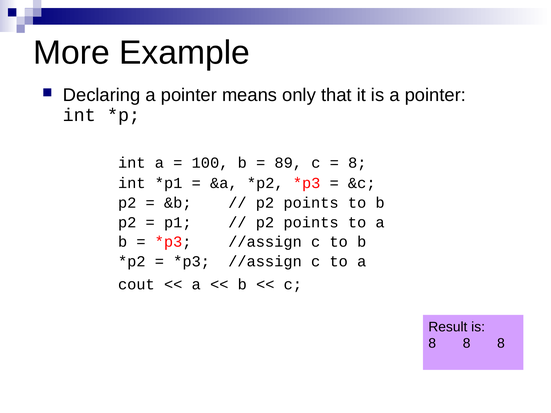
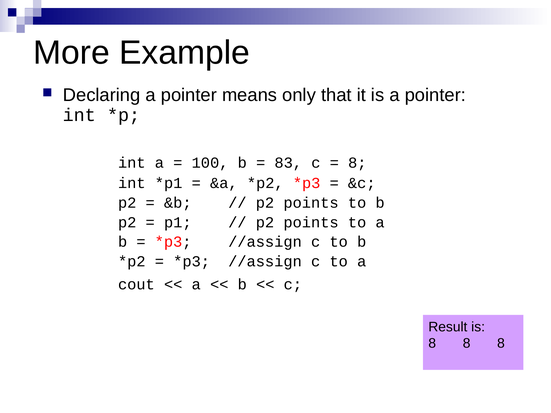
89: 89 -> 83 (288, 163)
